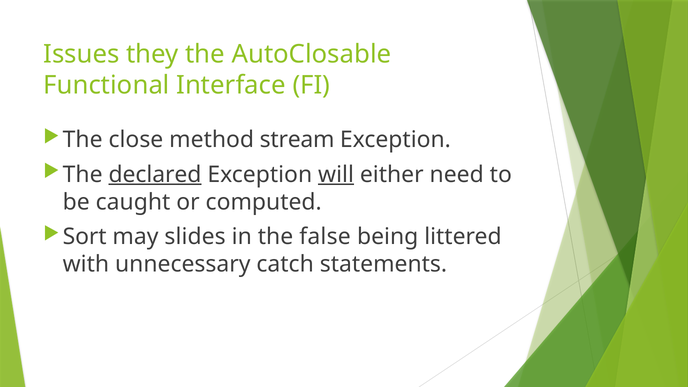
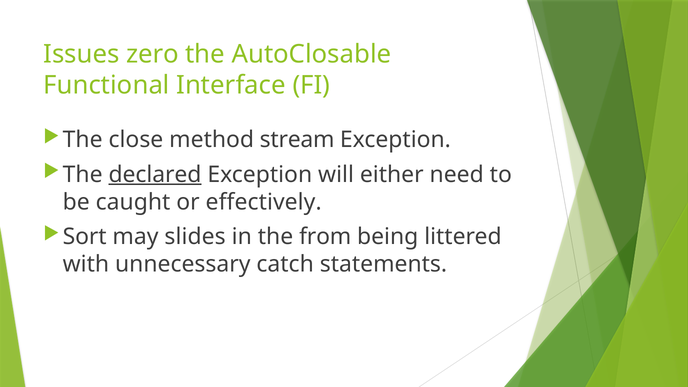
they: they -> zero (152, 54)
will underline: present -> none (336, 175)
computed: computed -> effectively (264, 202)
false: false -> from (325, 237)
